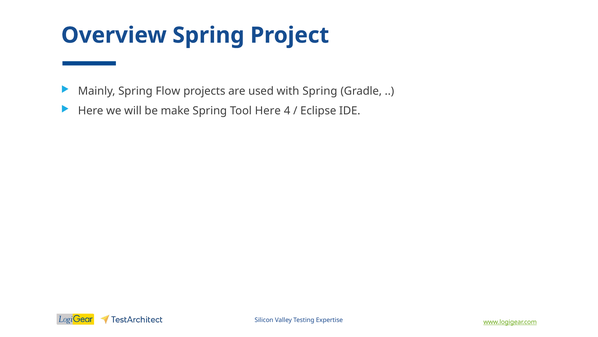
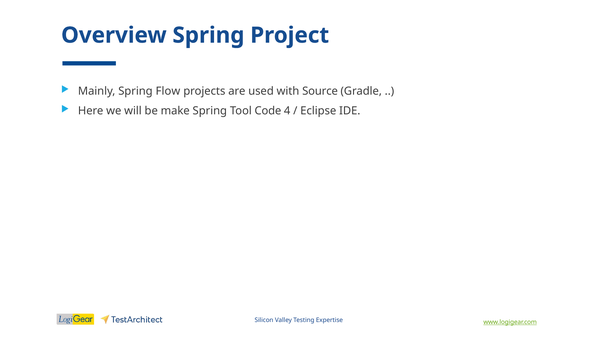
with Spring: Spring -> Source (320, 91)
Tool Here: Here -> Code (268, 111)
